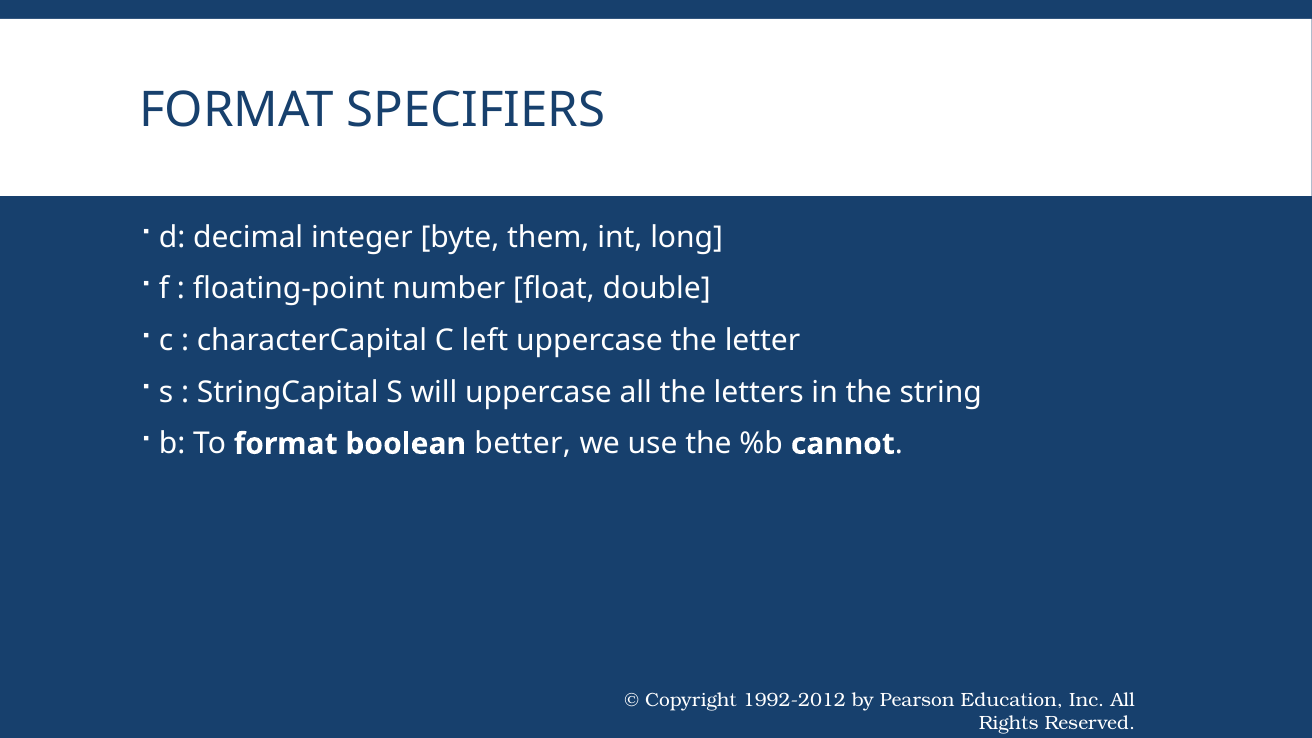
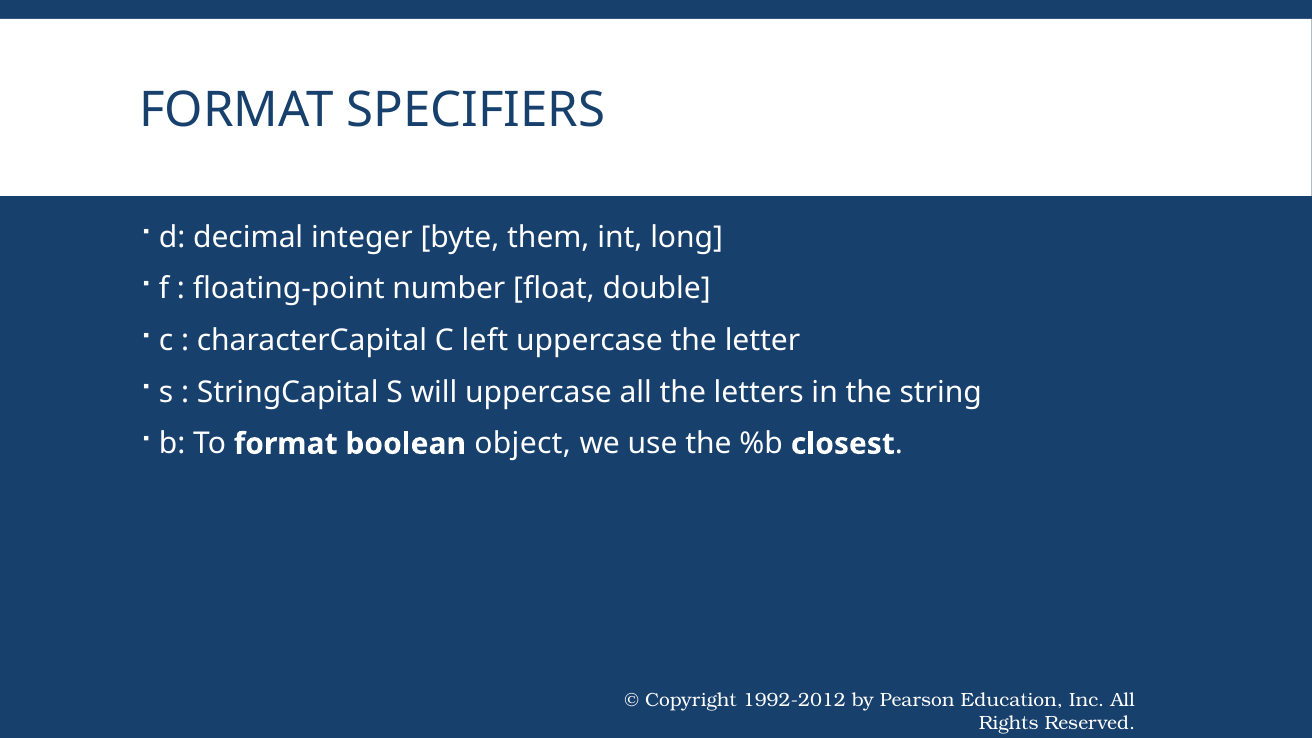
better: better -> object (523, 444)
cannot: cannot -> closest (843, 444)
